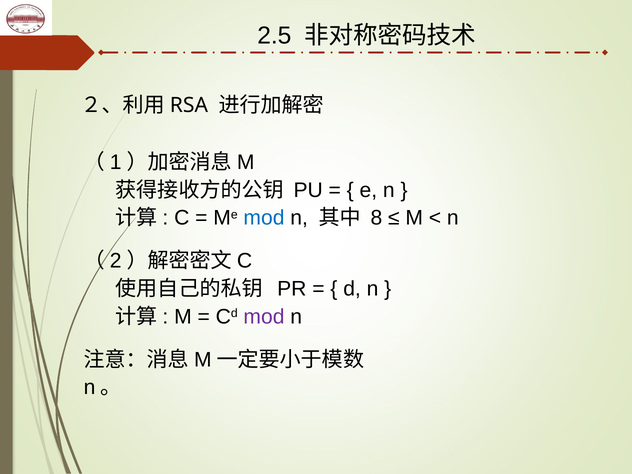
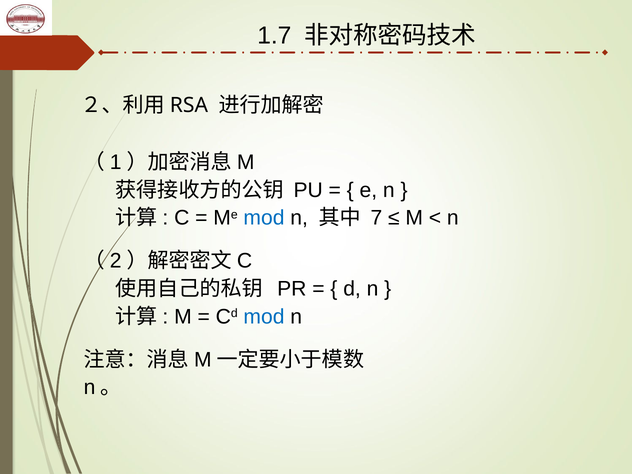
2.5: 2.5 -> 1.7 (274, 36)
8: 8 -> 7 (376, 218)
mod colour: purple -> blue (264, 317)
